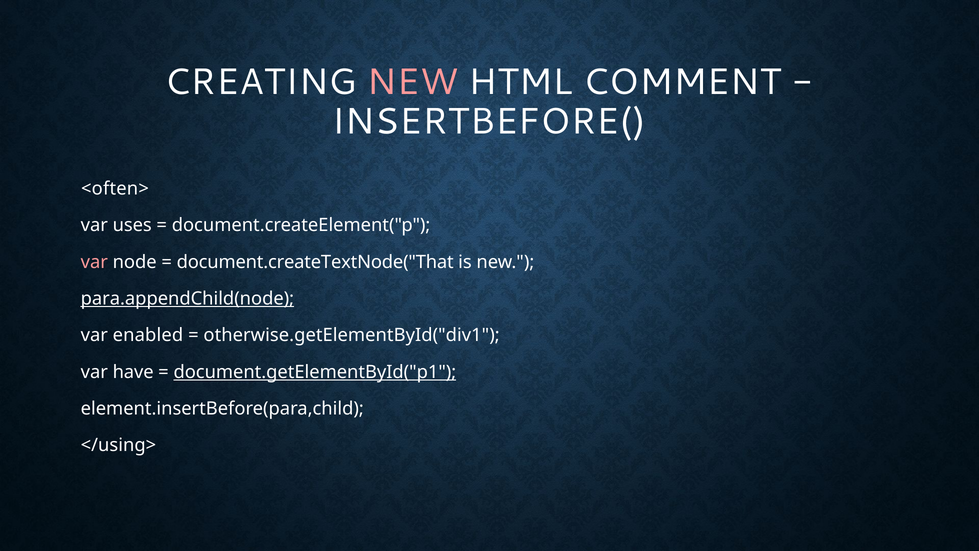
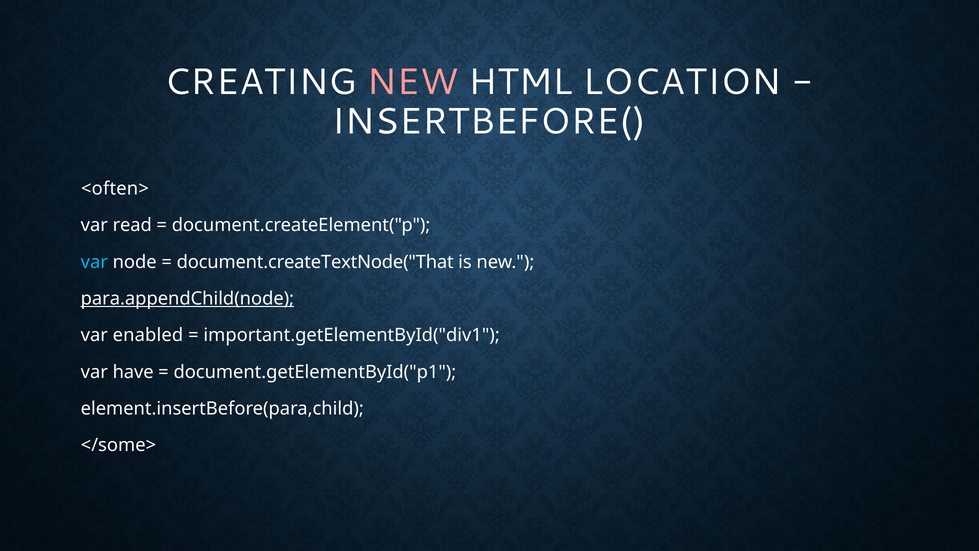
COMMENT: COMMENT -> LOCATION (682, 82)
uses: uses -> read (132, 225)
var colour: pink -> light blue (94, 262)
otherwise.getElementById("div1: otherwise.getElementById("div1 -> important.getElementById("div1 (352, 335)
document.getElementById("p1 underline: present -> none (315, 372)
</using>: </using> -> </some> (118, 445)
